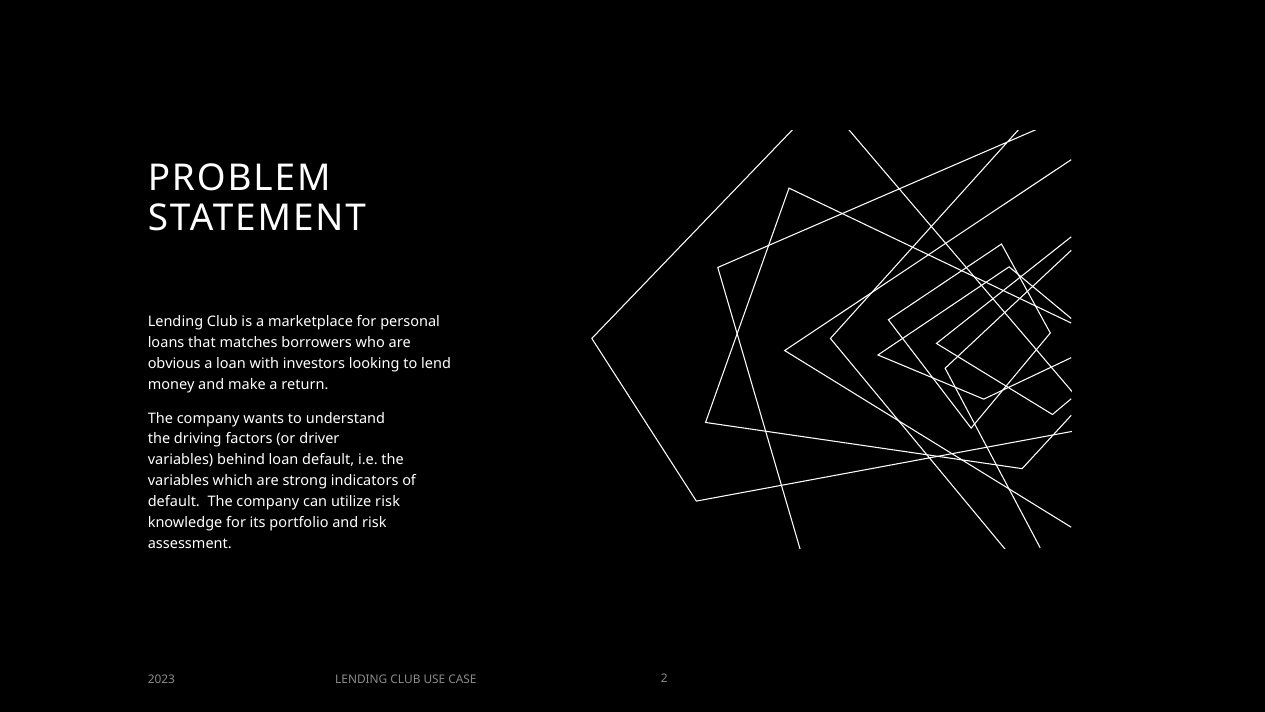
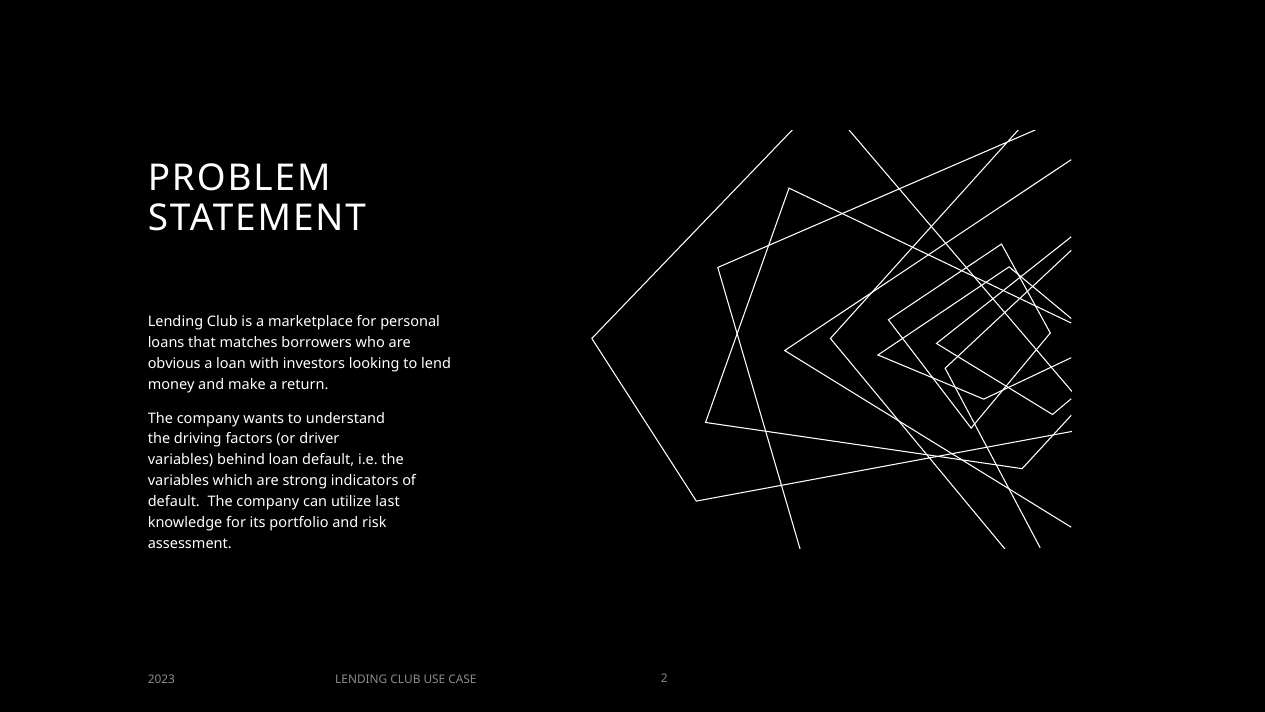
utilize risk: risk -> last (388, 502)
